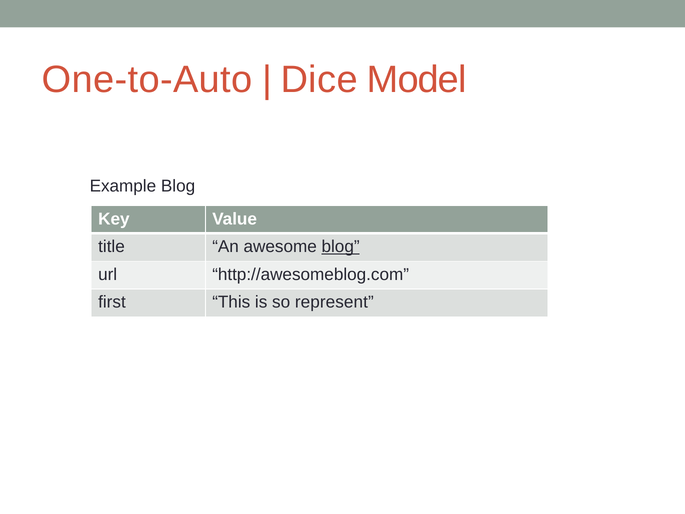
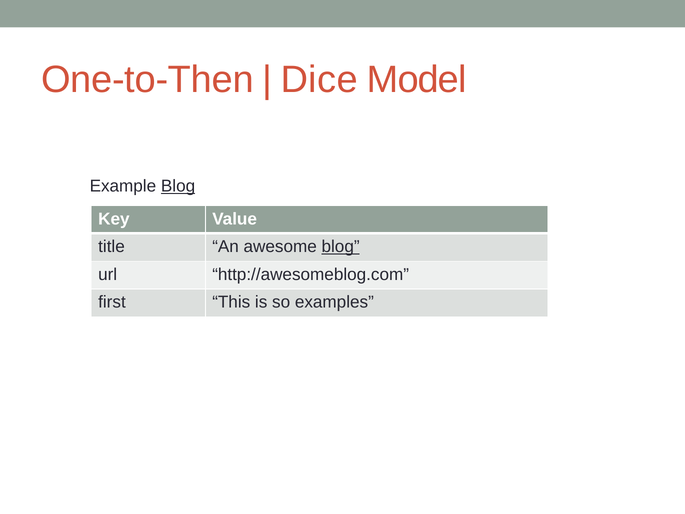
One-to-Auto: One-to-Auto -> One-to-Then (147, 80)
Blog underline: none -> present (178, 186)
represent: represent -> examples (334, 302)
